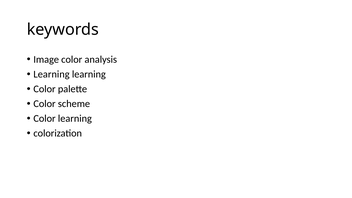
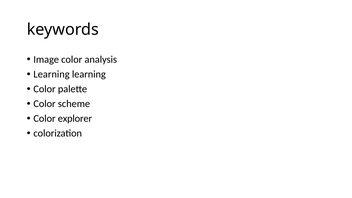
Color learning: learning -> explorer (75, 119)
